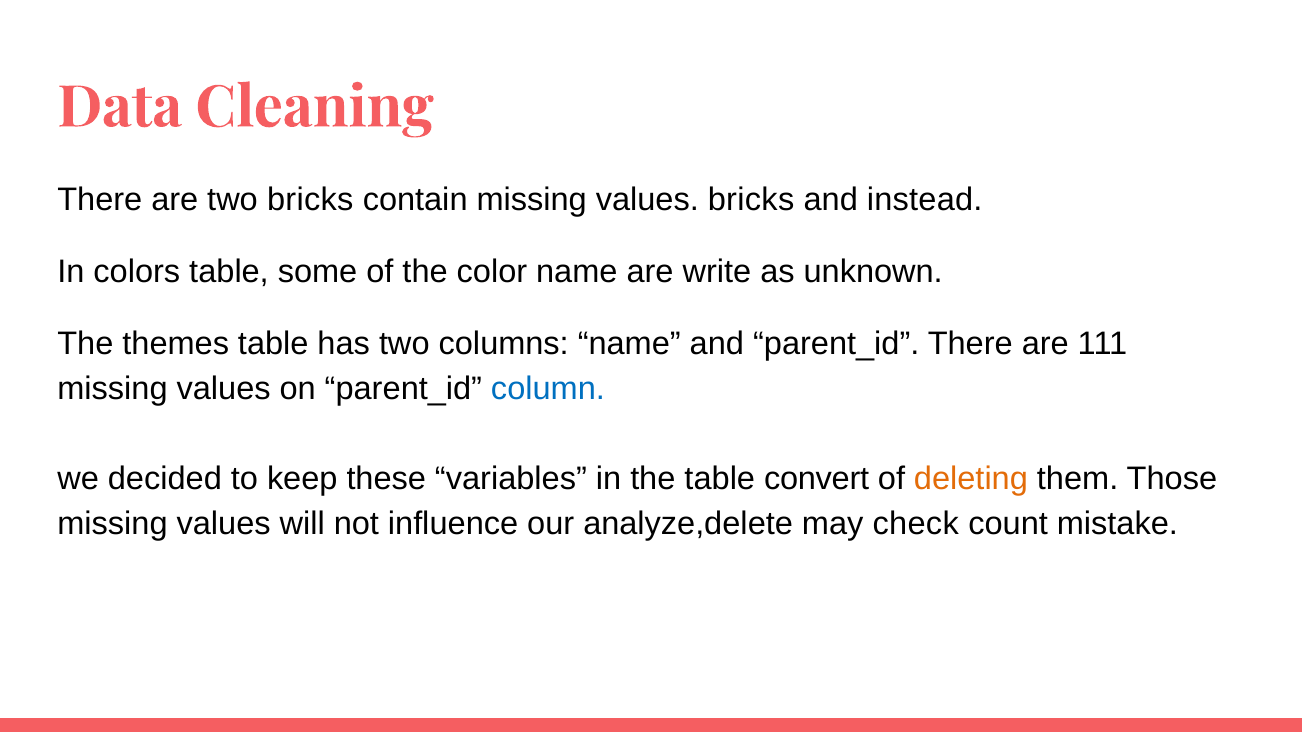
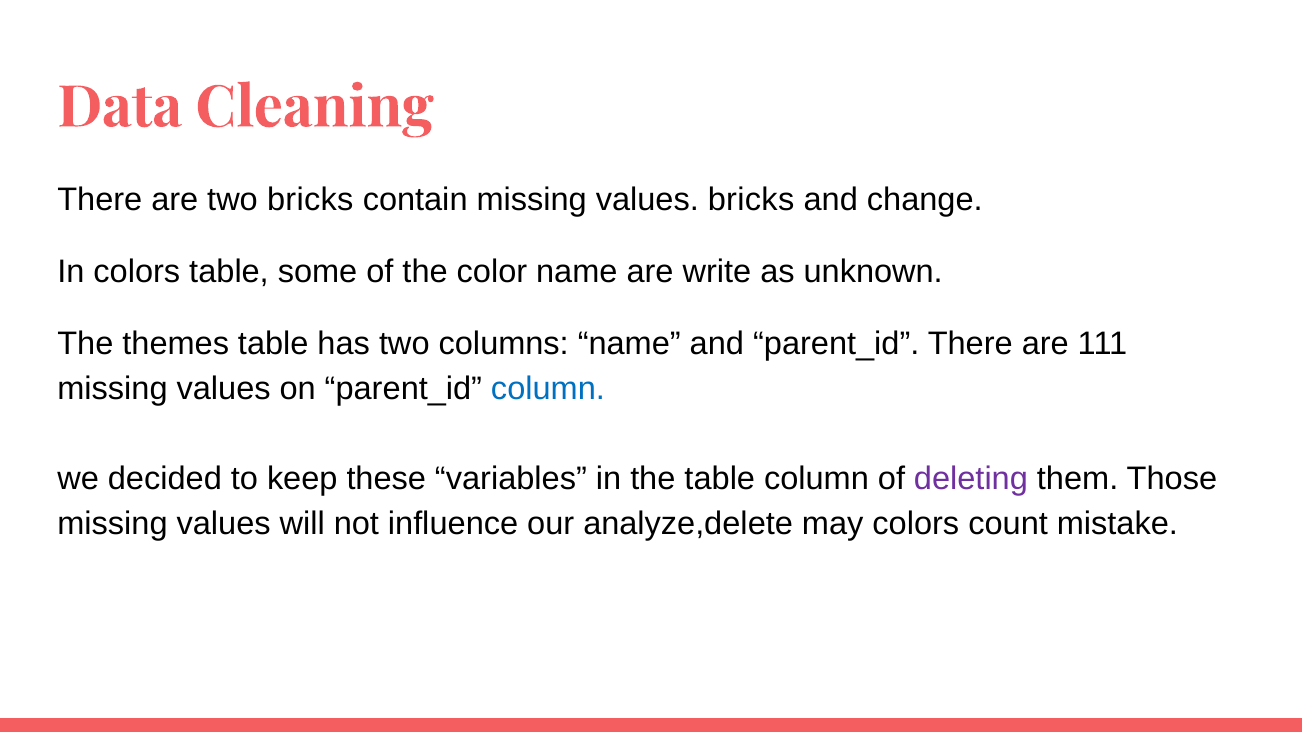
instead: instead -> change (925, 200)
table convert: convert -> column (816, 479)
deleting colour: orange -> purple (971, 479)
may check: check -> colors (916, 524)
